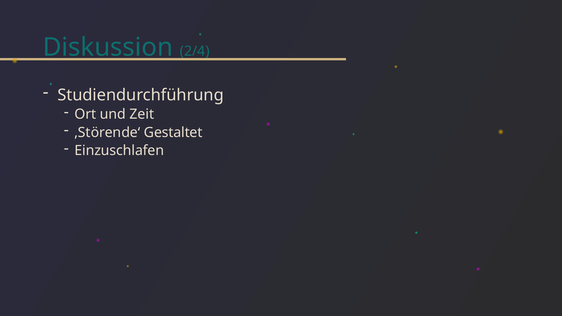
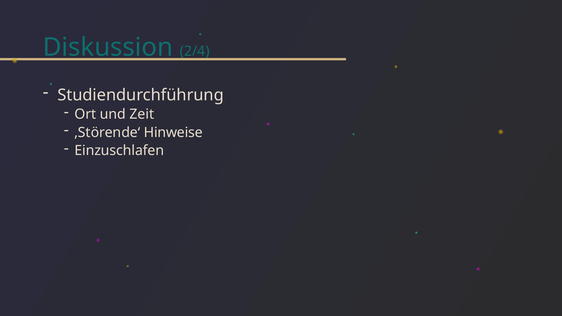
Gestaltet: Gestaltet -> Hinweise (173, 132)
